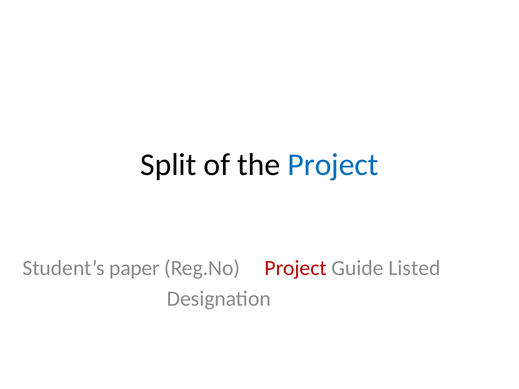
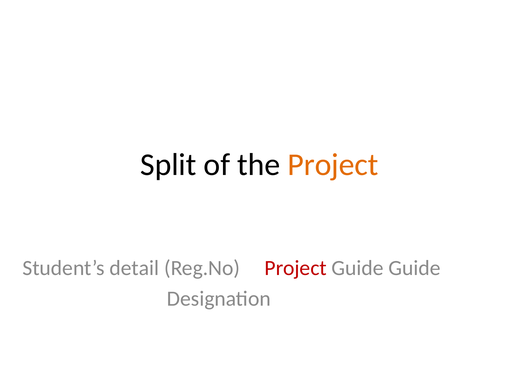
Project colour: blue -> orange (333, 165)
paper: paper -> detail (134, 268)
Guide Listed: Listed -> Guide (415, 268)
